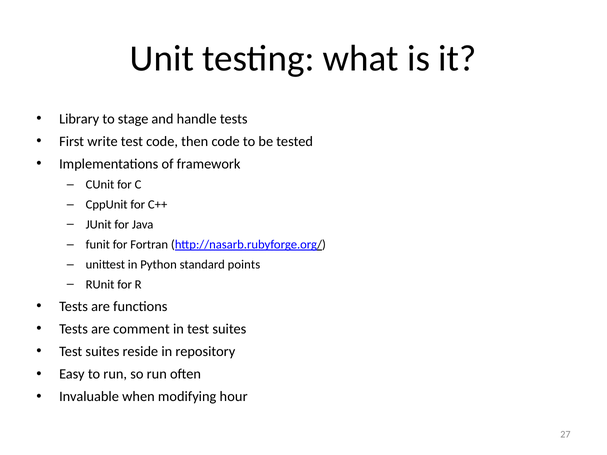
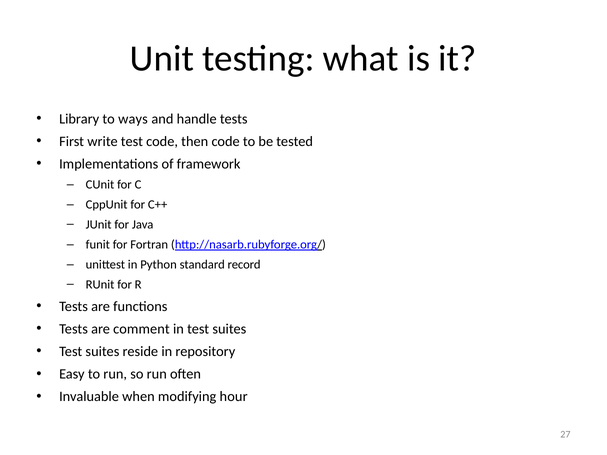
stage: stage -> ways (133, 119)
points: points -> record (244, 265)
